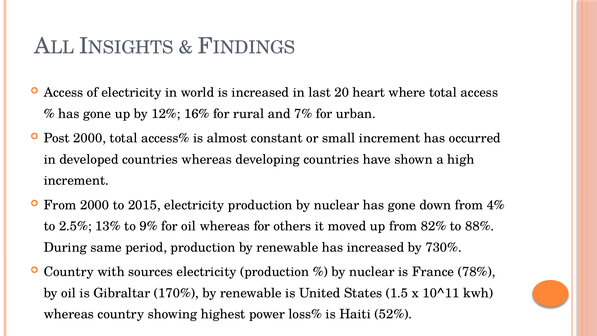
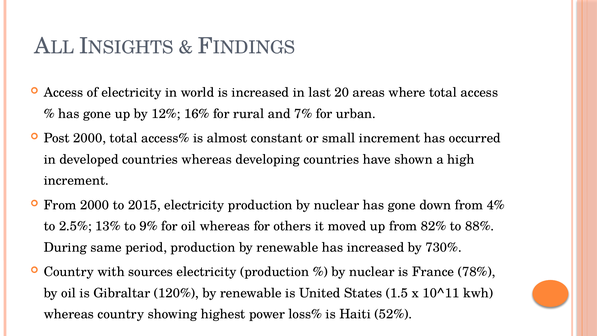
heart: heart -> areas (369, 93)
170%: 170% -> 120% (176, 293)
